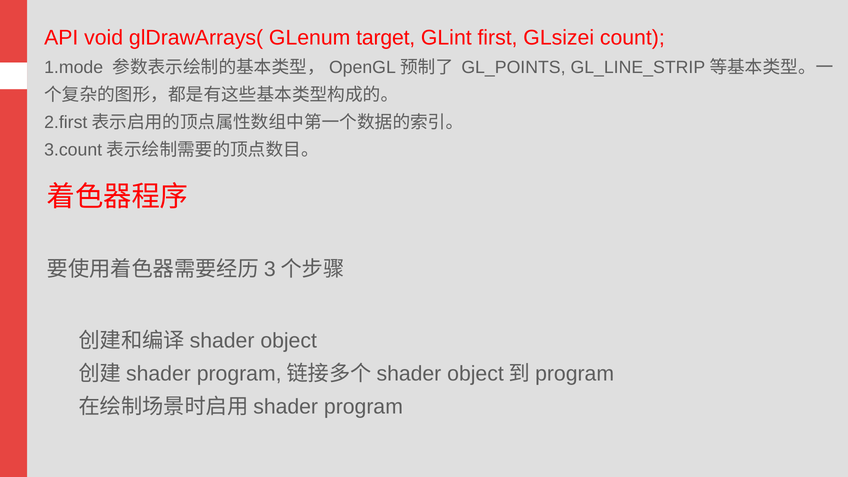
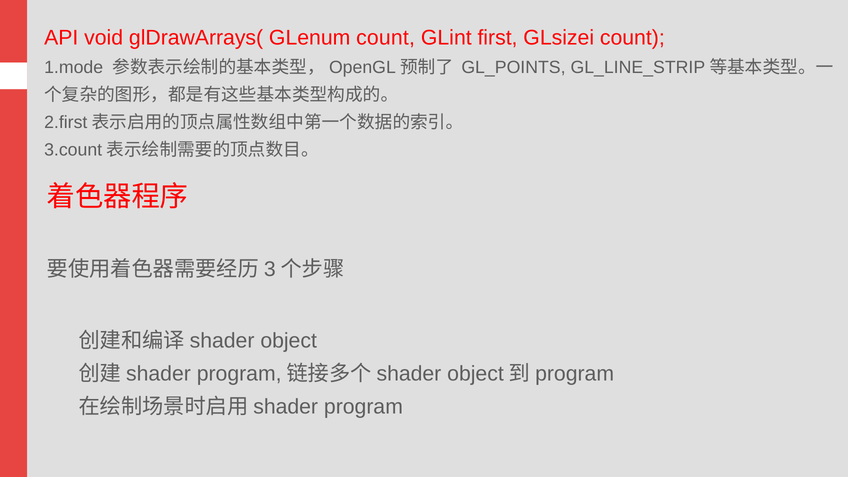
GLenum target: target -> count (386, 38)
